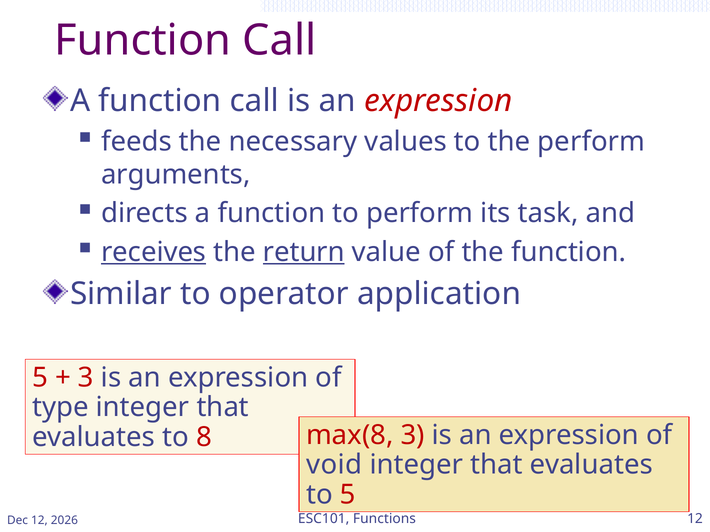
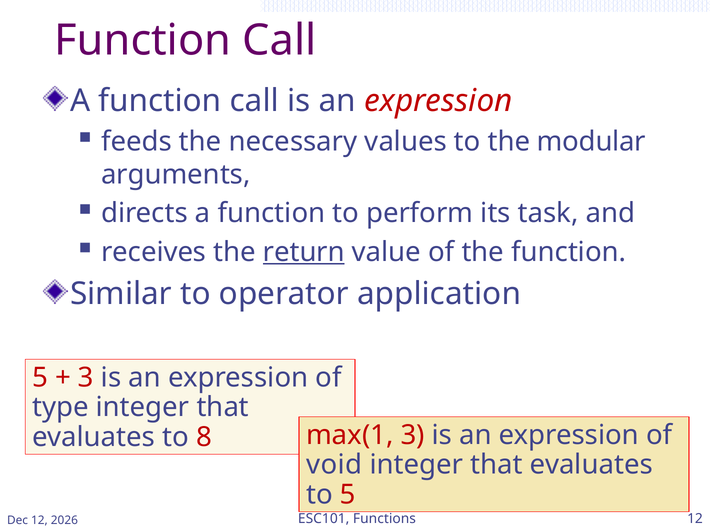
the perform: perform -> modular (591, 142)
receives underline: present -> none (154, 252)
max(8: max(8 -> max(1 (350, 436)
